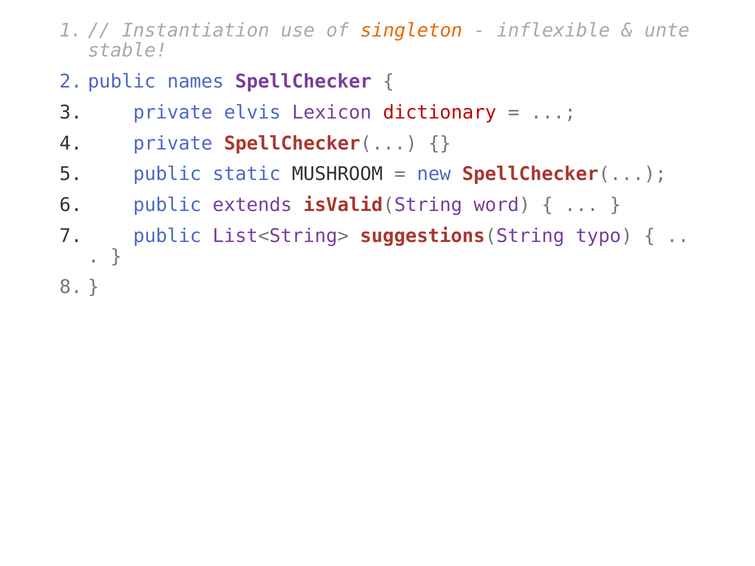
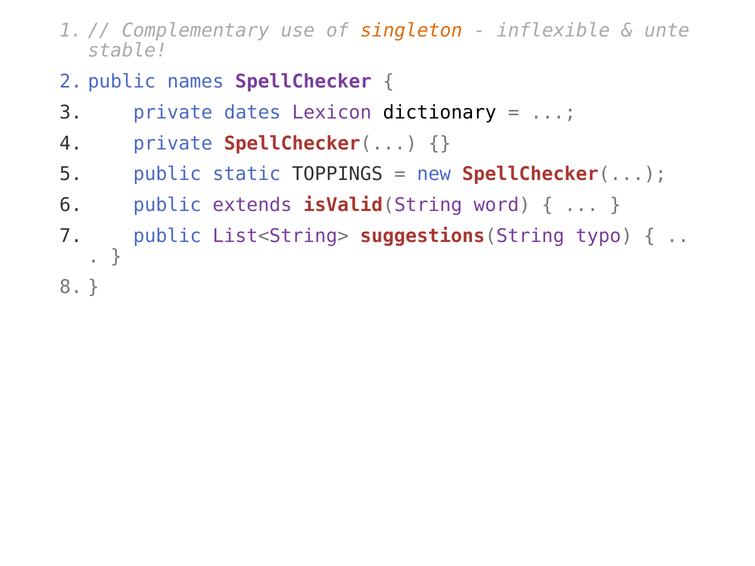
Instantiation: Instantiation -> Complementary (196, 30)
elvis: elvis -> dates (252, 113)
dictionary colour: red -> black (440, 113)
MUSHROOM: MUSHROOM -> TOPPINGS (337, 174)
